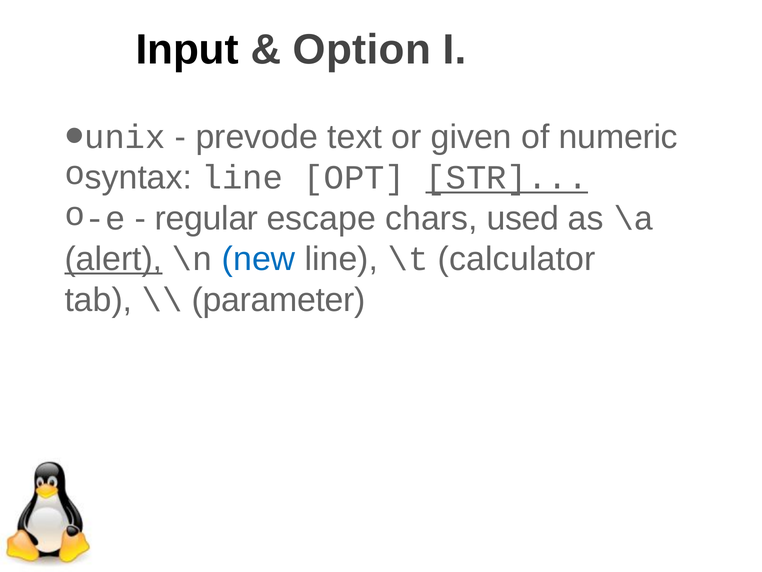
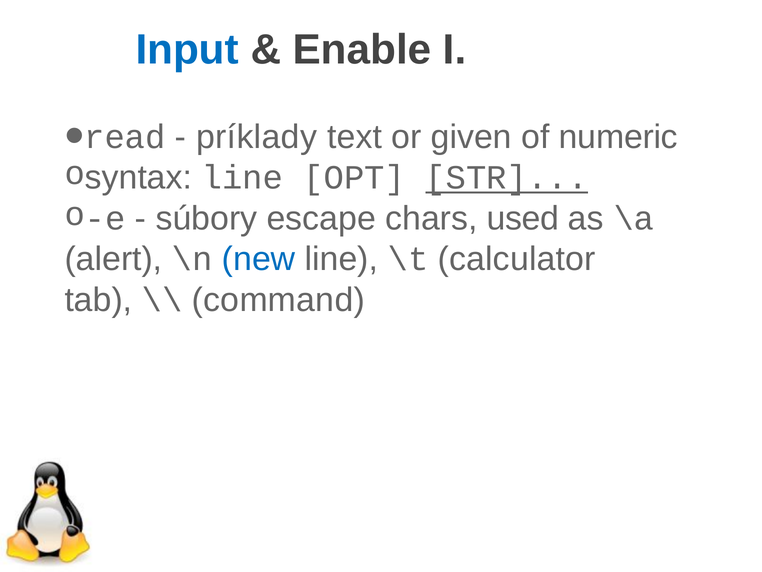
Input colour: black -> blue (187, 50)
Option: Option -> Enable (362, 50)
unix: unix -> read (125, 137)
prevode: prevode -> príklady (257, 137)
regular: regular -> súbory (206, 218)
alert underline: present -> none (113, 259)
parameter: parameter -> command (278, 300)
